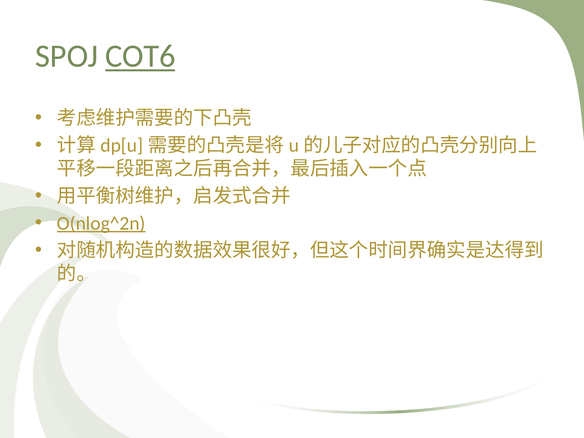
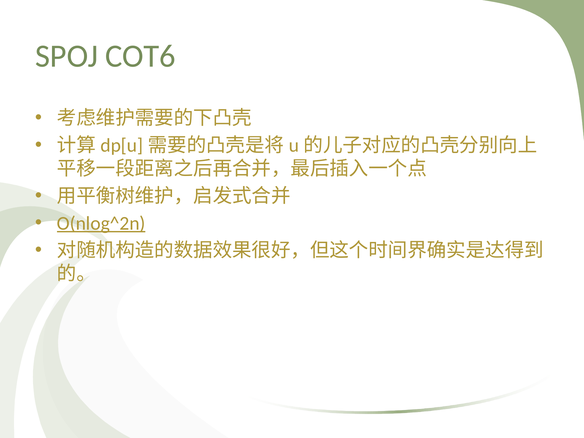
COT6 underline: present -> none (140, 56)
